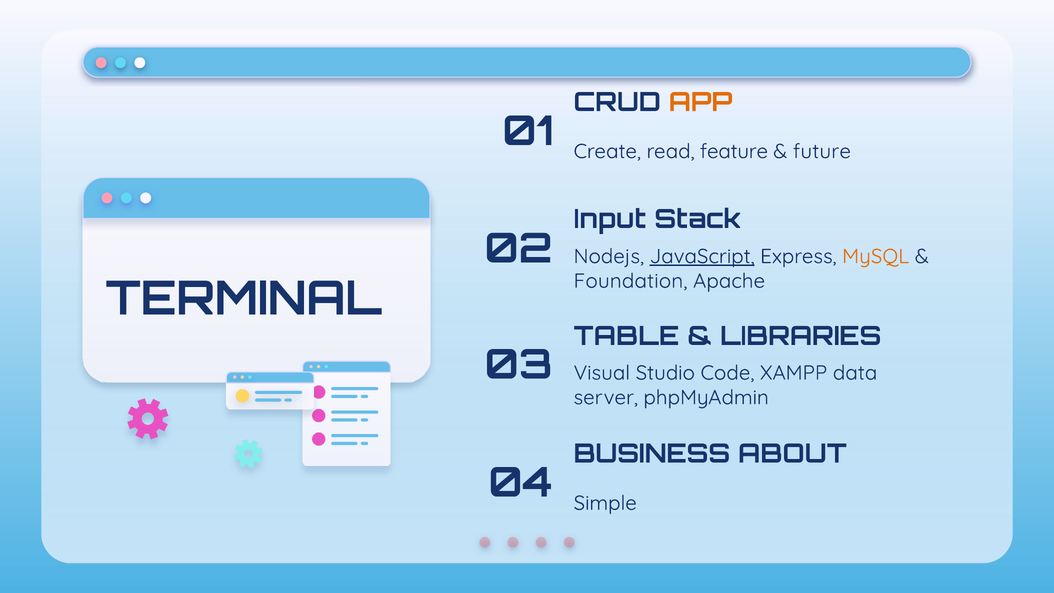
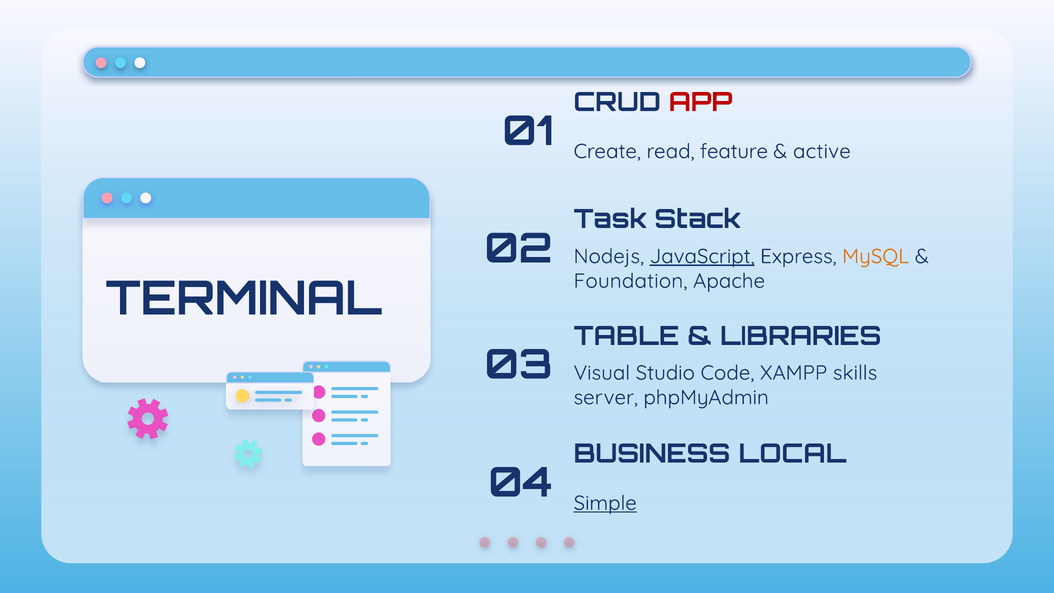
APP colour: orange -> red (701, 102)
future: future -> active (822, 151)
Input: Input -> Task (610, 219)
data: data -> skills (855, 373)
ABOUT: ABOUT -> LOCAL (793, 454)
Simple underline: none -> present (605, 503)
